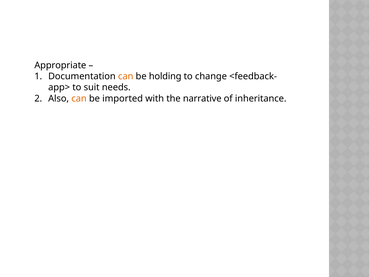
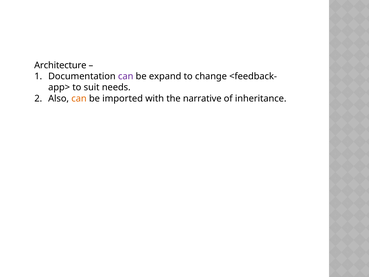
Appropriate: Appropriate -> Architecture (60, 65)
can colour: orange -> purple (126, 76)
holding: holding -> expand (165, 76)
